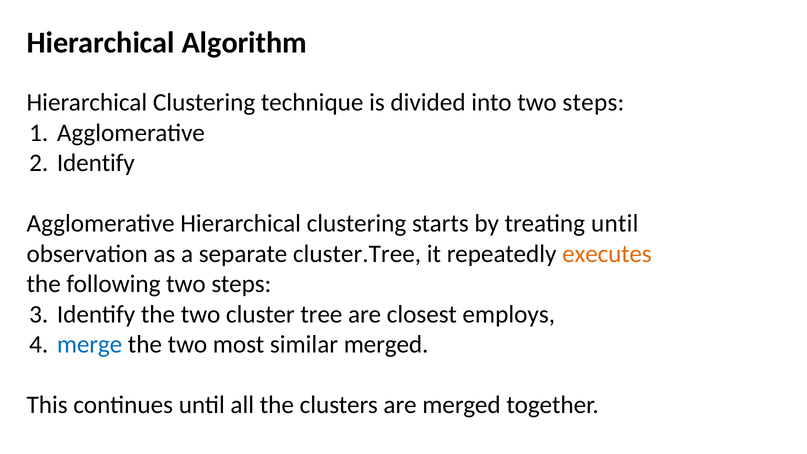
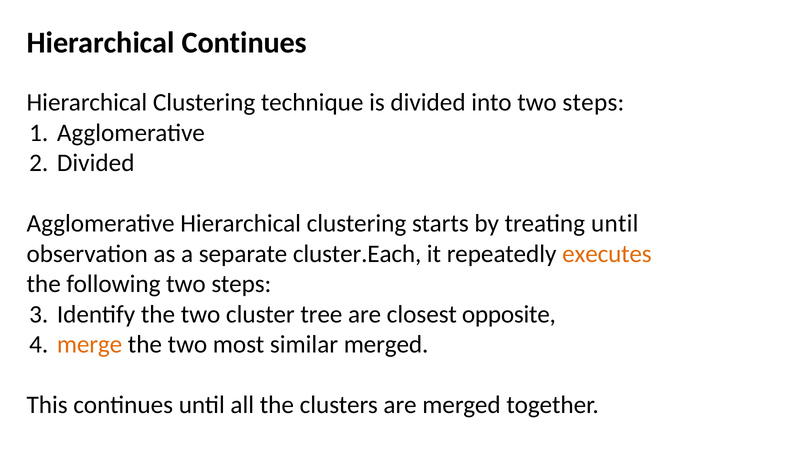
Hierarchical Algorithm: Algorithm -> Continues (244, 43)
Identify: Identify -> Divided (96, 163)
cluster.Tree: cluster.Tree -> cluster.Each (357, 254)
employs: employs -> opposite (509, 314)
merge colour: blue -> orange (90, 345)
